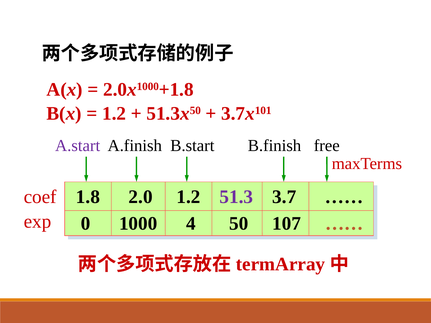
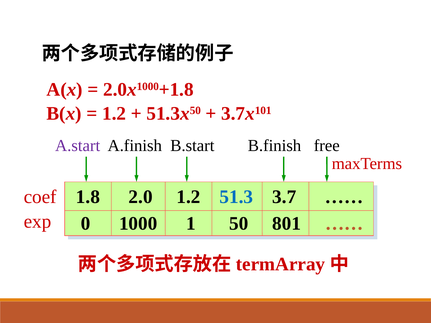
51.3 colour: purple -> blue (236, 197)
4: 4 -> 1 (191, 224)
107: 107 -> 801 (287, 224)
